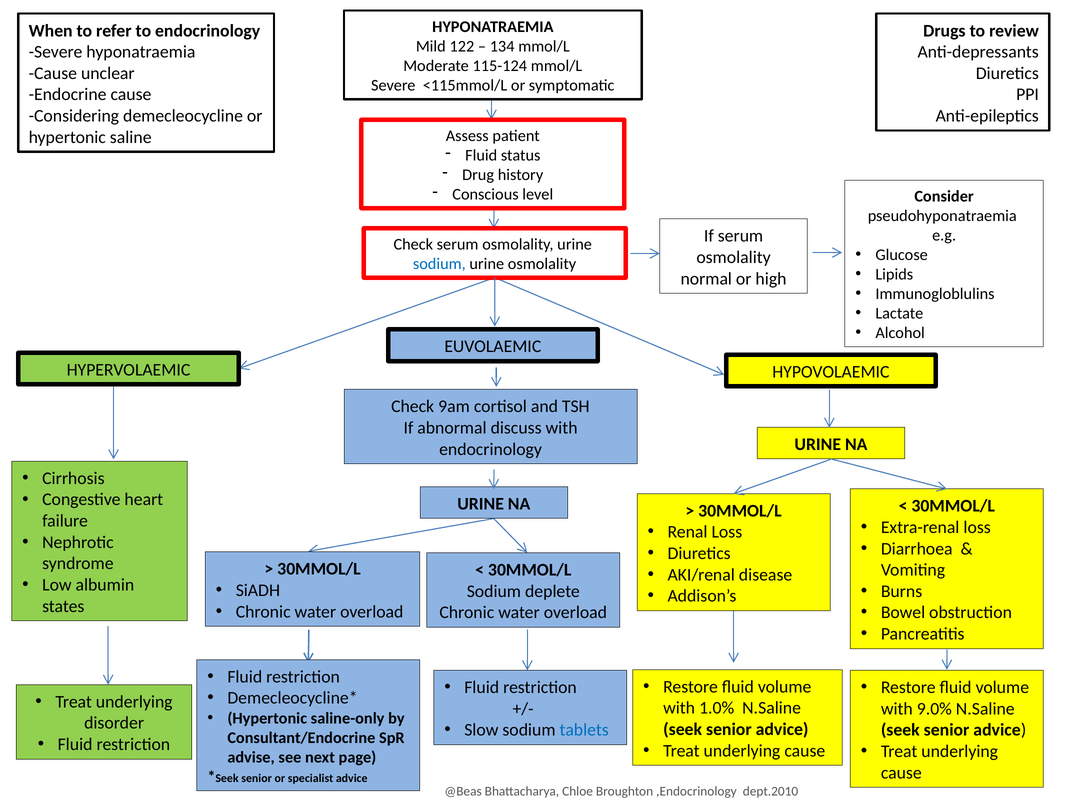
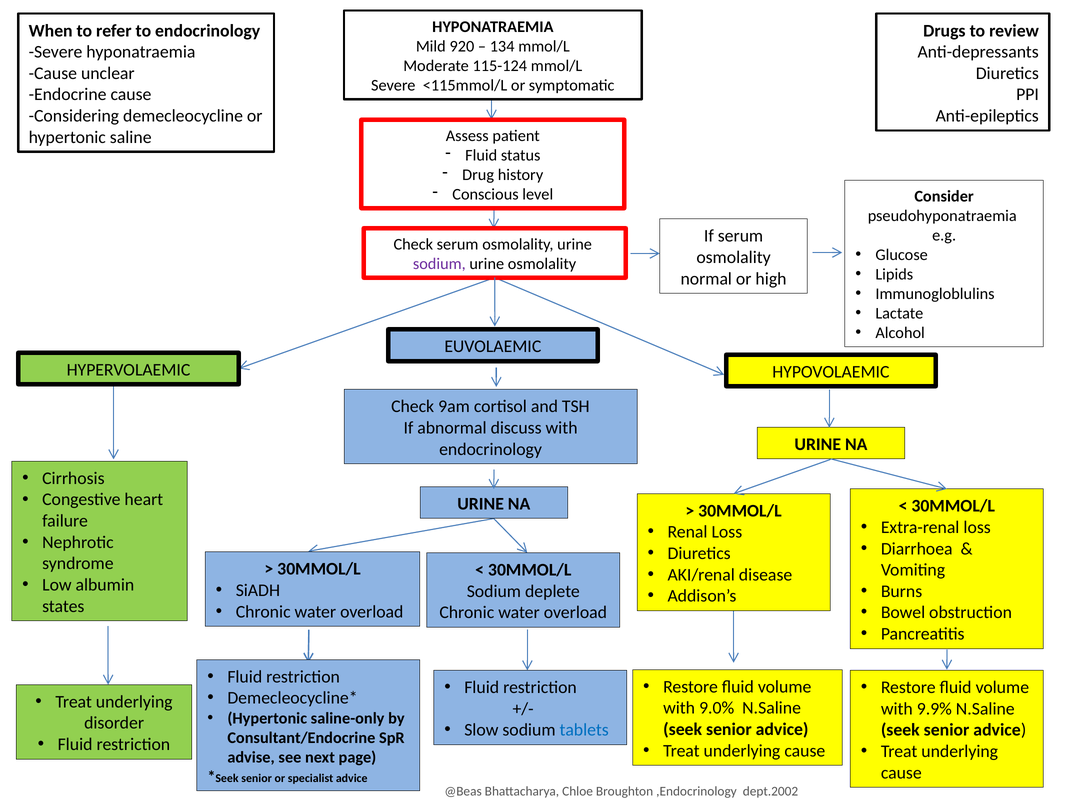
122: 122 -> 920 (462, 46)
sodium colour: blue -> purple (439, 264)
1.0%: 1.0% -> 9.0% (717, 708)
9.0%: 9.0% -> 9.9% (934, 709)
dept.2010: dept.2010 -> dept.2002 (770, 791)
